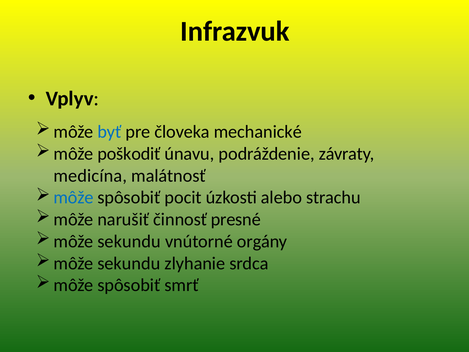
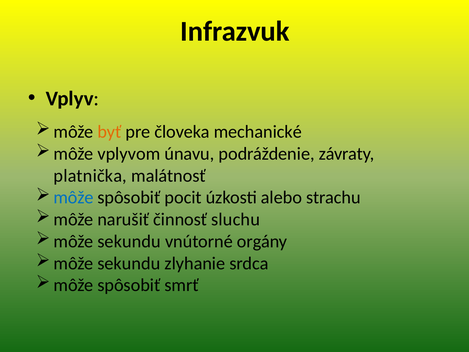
byť colour: blue -> orange (109, 132)
poškodiť: poškodiť -> vplyvom (129, 154)
medicína: medicína -> platnička (90, 176)
presné: presné -> sluchu (236, 219)
